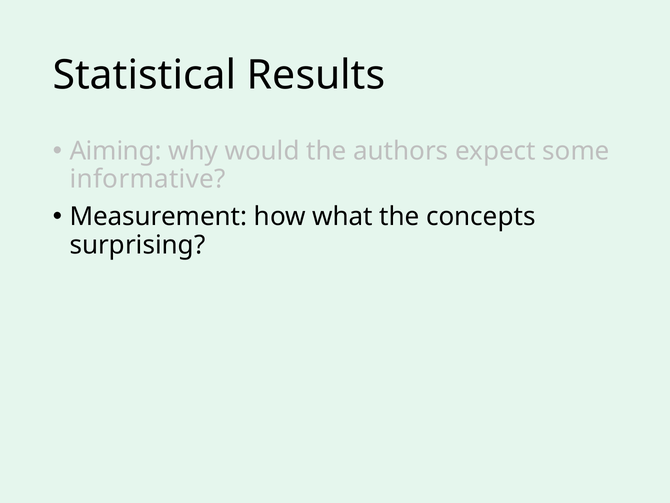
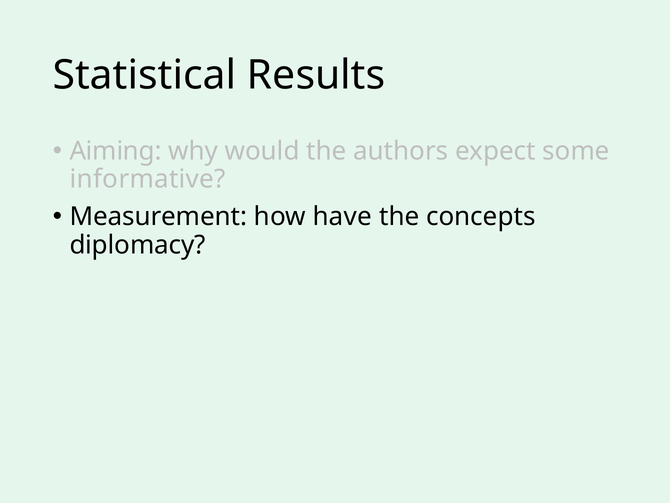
what: what -> have (342, 217)
surprising: surprising -> diplomacy (138, 245)
